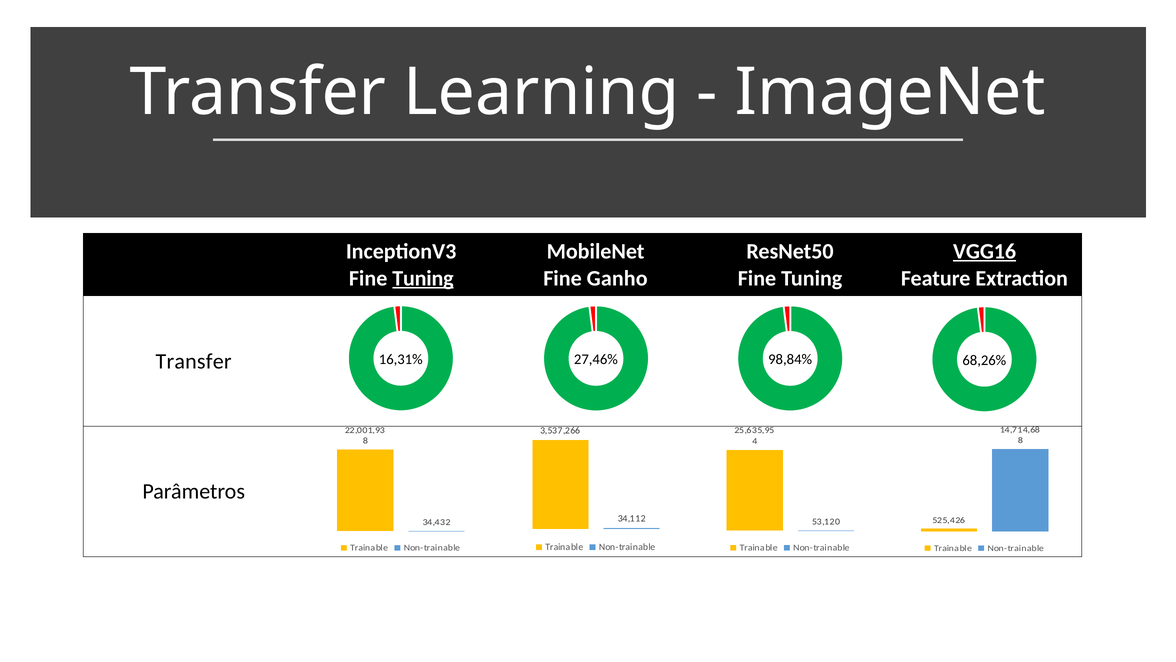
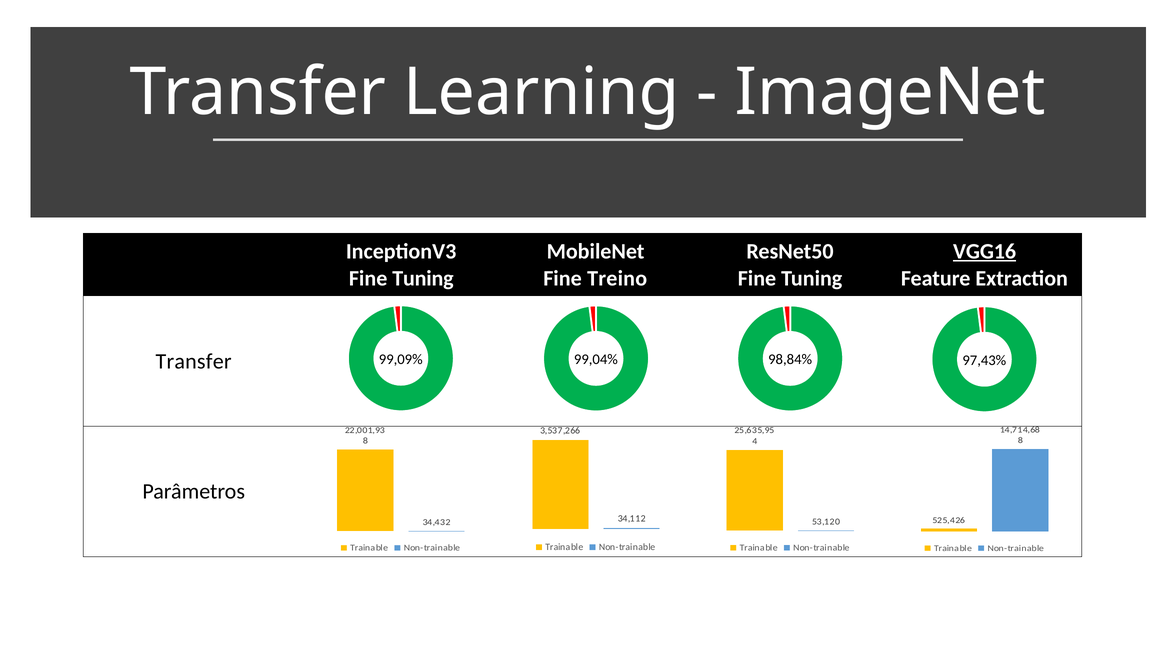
Tuning underline: present -> none (423, 278)
Ganho: Ganho -> Treino (617, 278)
16,31%: 16,31% -> 99,09% (401, 359)
27,46%: 27,46% -> 99,04% (596, 359)
68,26%: 68,26% -> 97,43% (984, 360)
